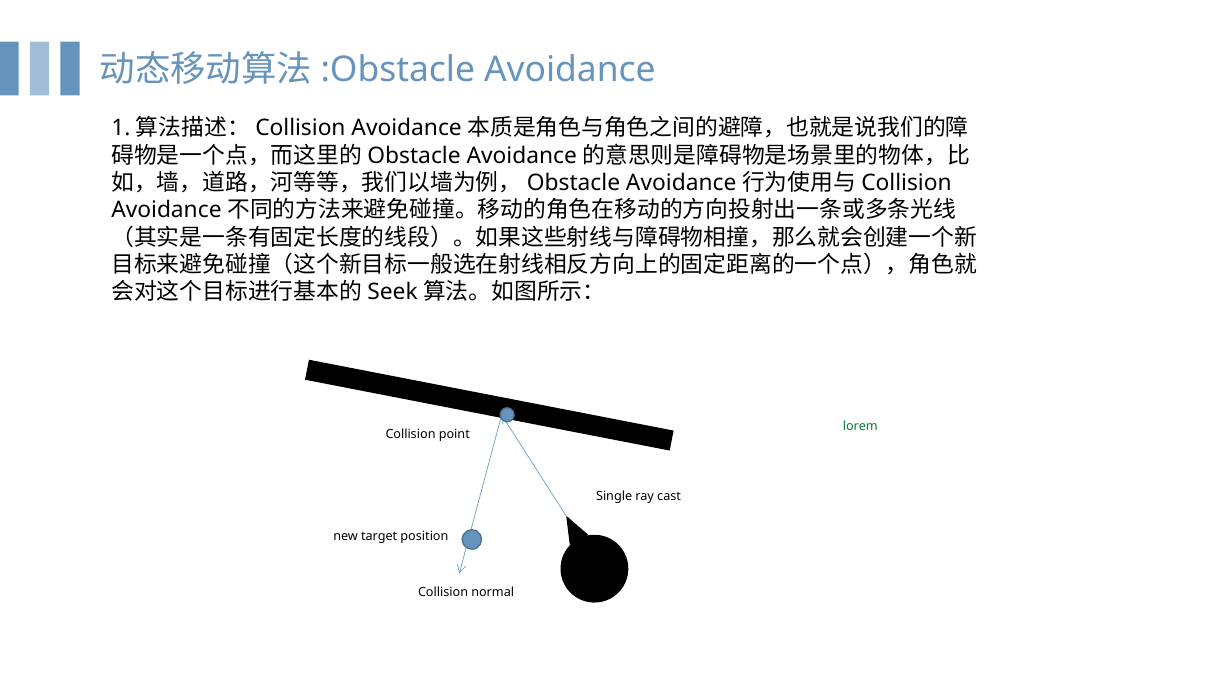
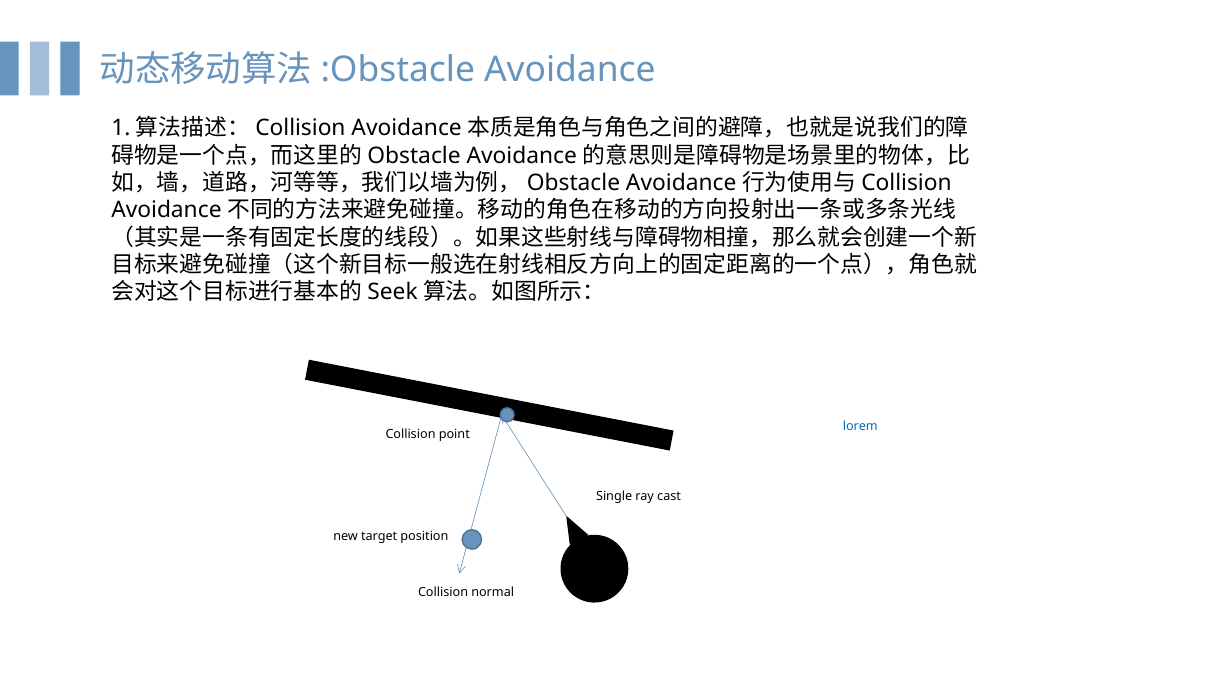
lorem colour: green -> blue (860, 427)
